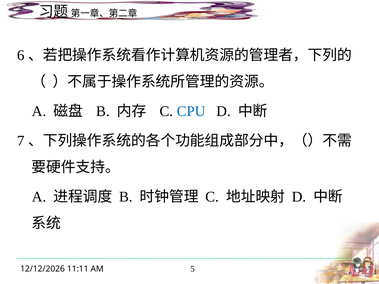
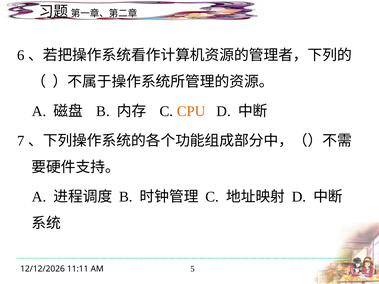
CPU colour: blue -> orange (191, 111)
